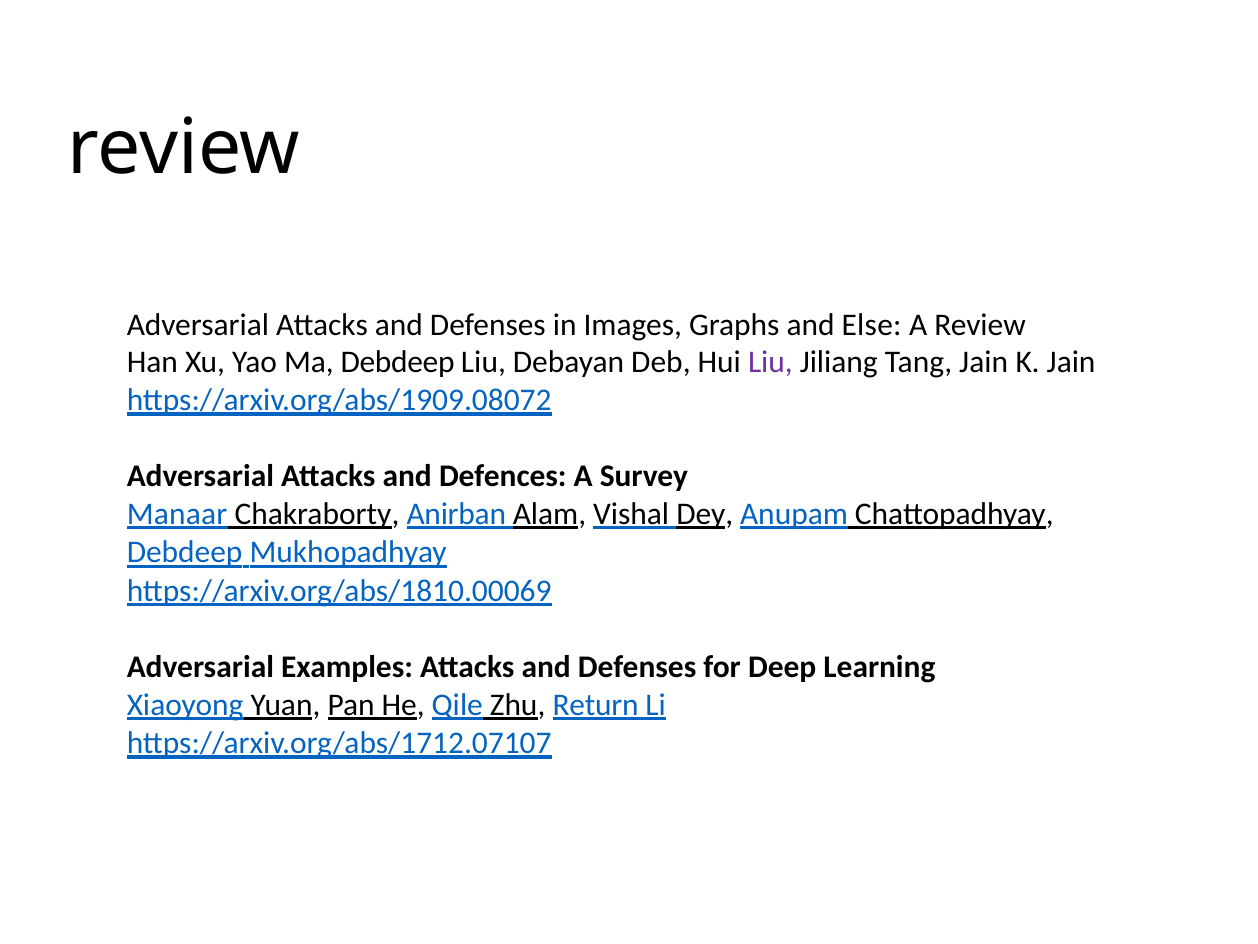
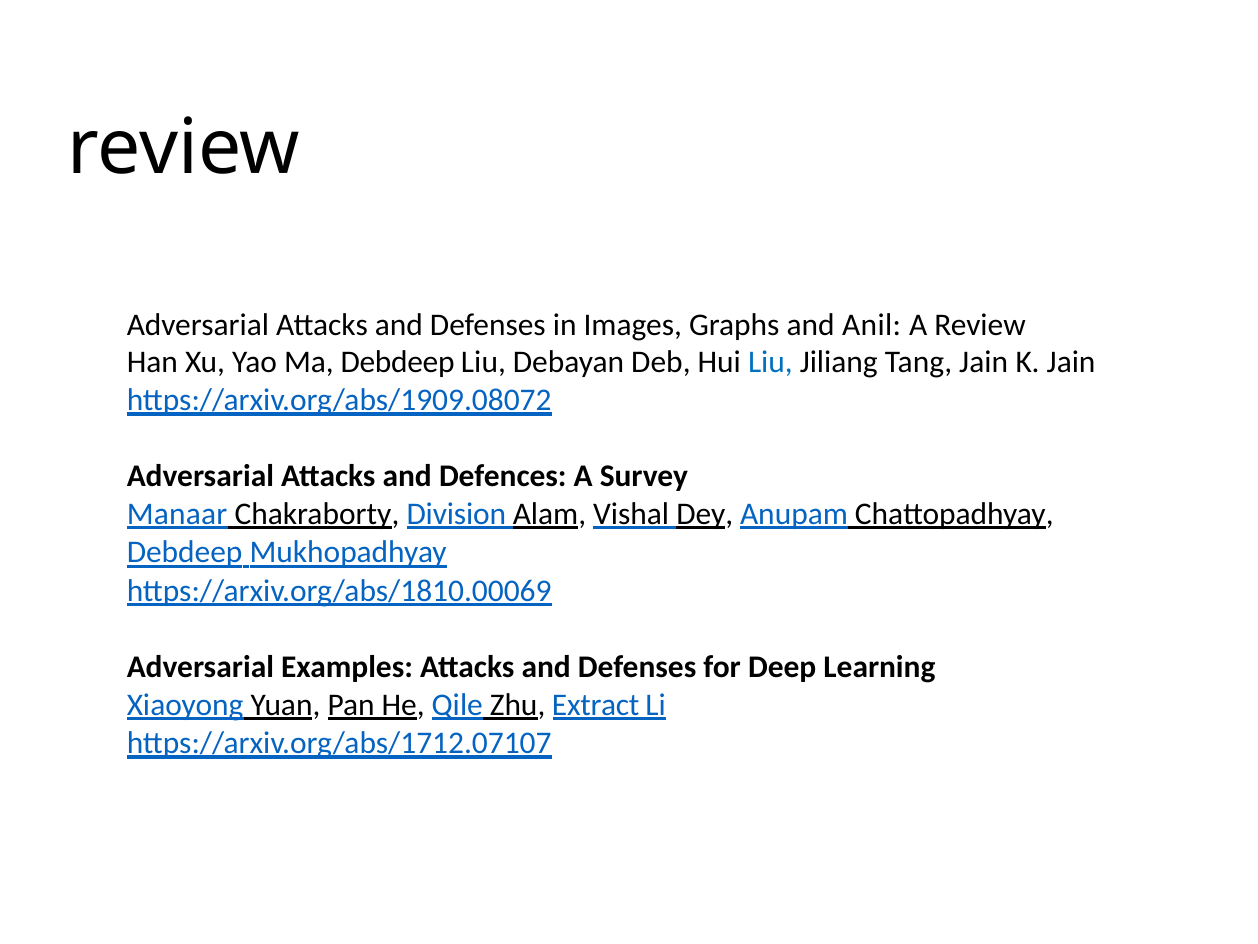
Else: Else -> Anil (872, 325)
Liu colour: purple -> blue (770, 362)
Anirban: Anirban -> Division (456, 514)
Return: Return -> Extract (596, 705)
